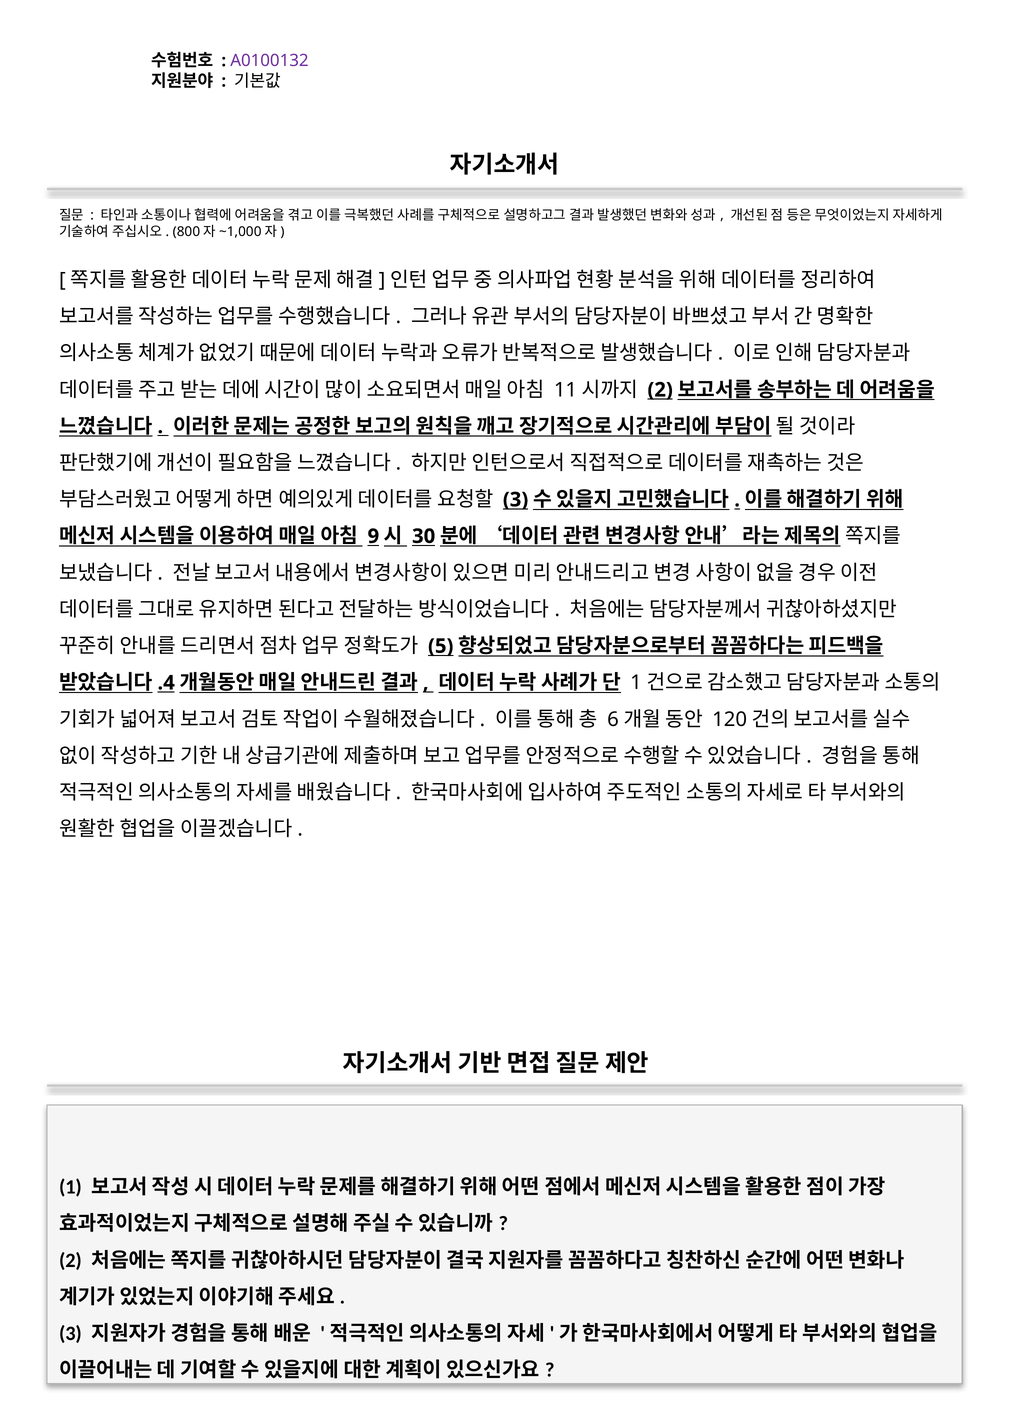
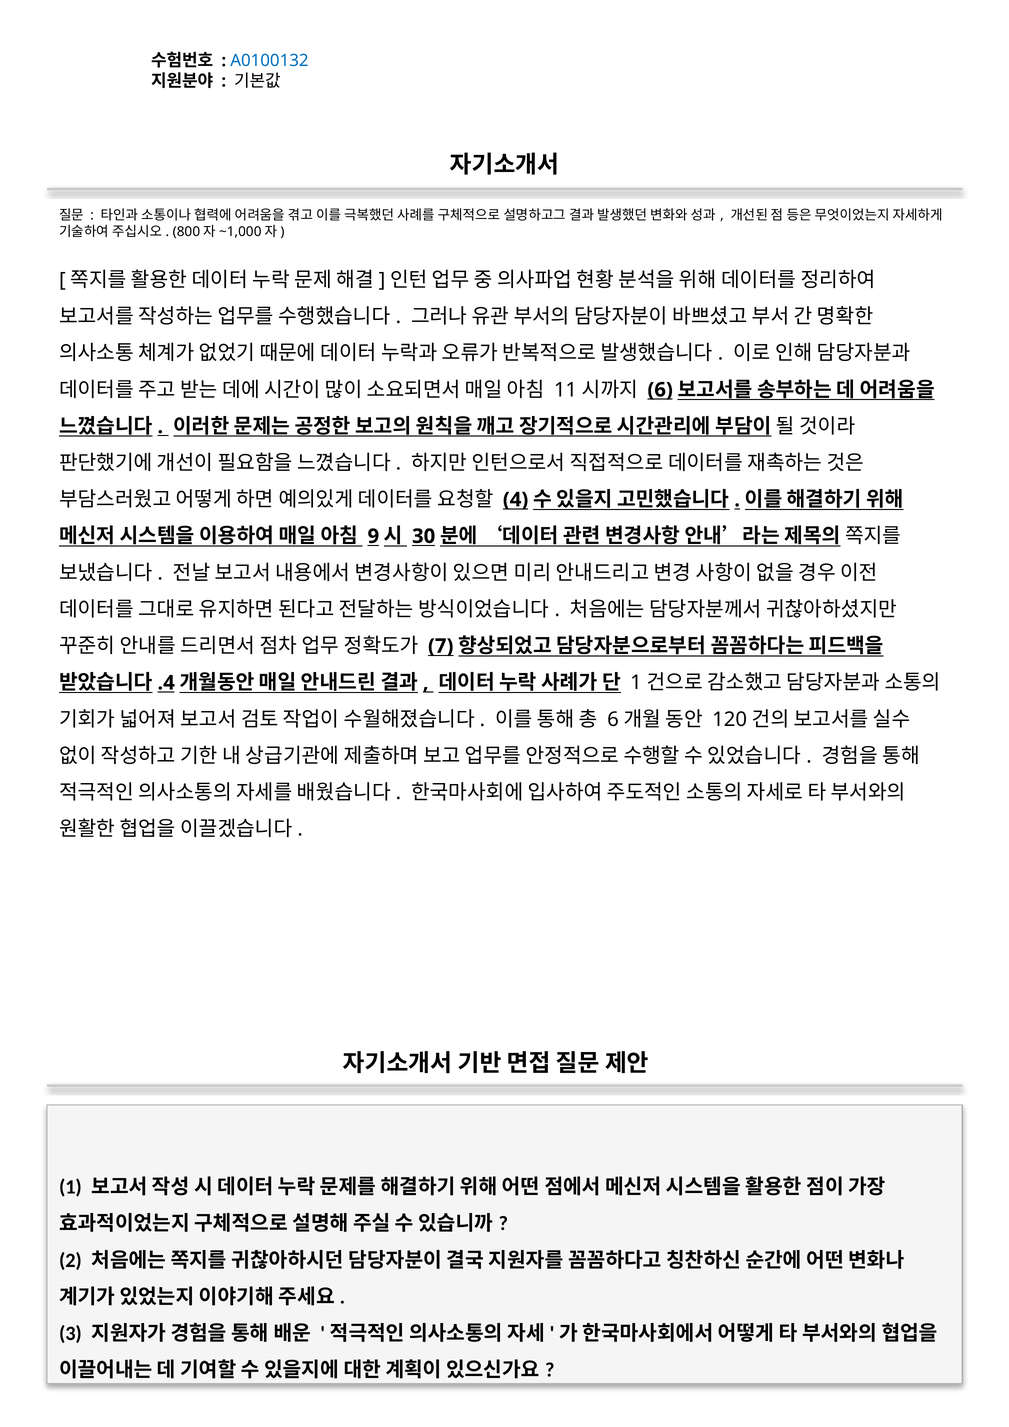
A0100132 colour: purple -> blue (269, 61)
2: 2 -> 6 (660, 390)
3: 3 -> 4 (516, 500)
5: 5 -> 7 (441, 646)
